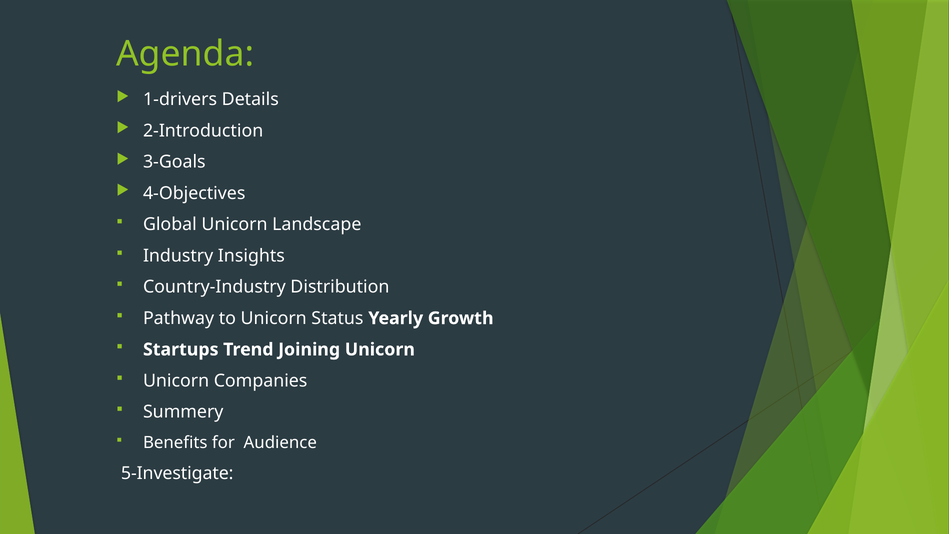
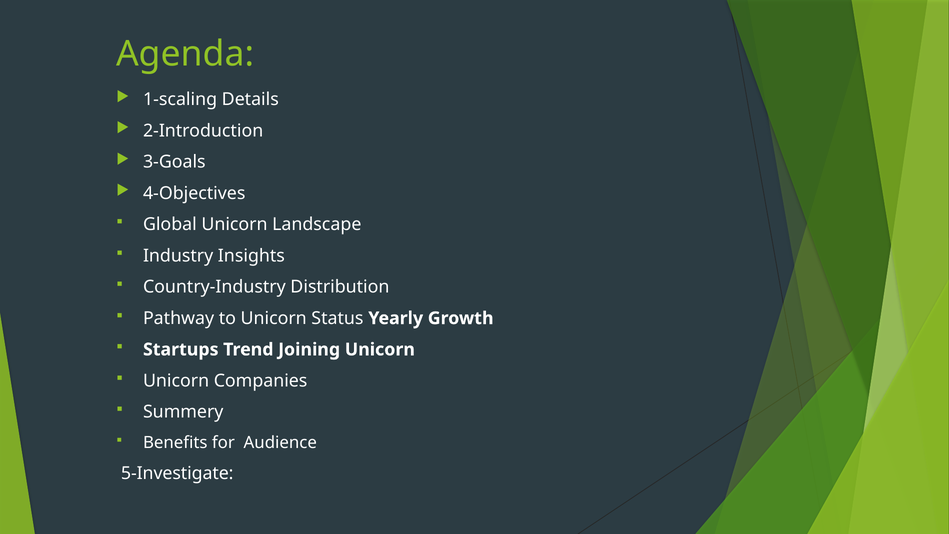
1-drivers: 1-drivers -> 1-scaling (180, 99)
